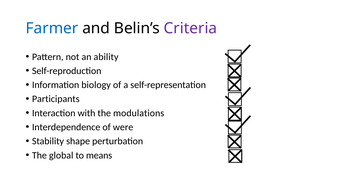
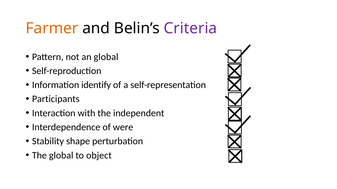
Farmer colour: blue -> orange (52, 28)
an ability: ability -> global (106, 57)
biology: biology -> identify (96, 85)
modulations: modulations -> independent (139, 113)
means: means -> object (99, 156)
